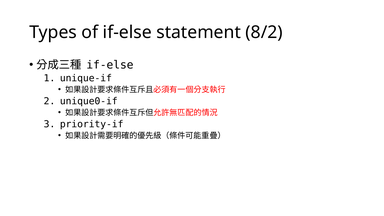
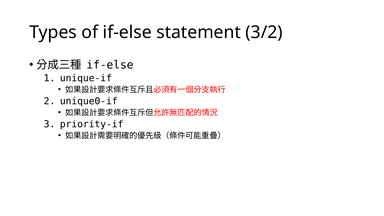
8/2: 8/2 -> 3/2 (264, 32)
